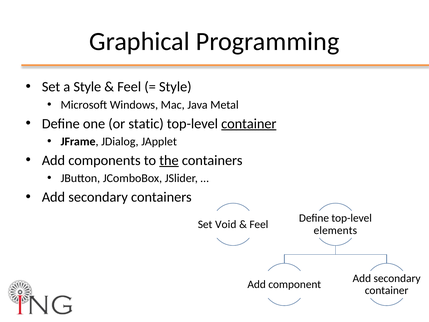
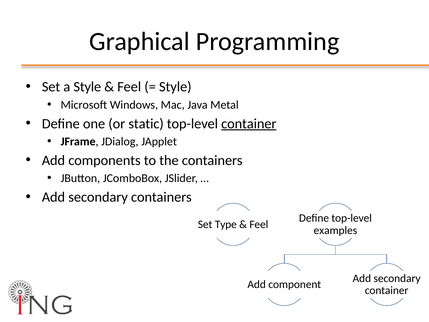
the underline: present -> none (169, 160)
Void: Void -> Type (226, 224)
elements: elements -> examples (335, 230)
